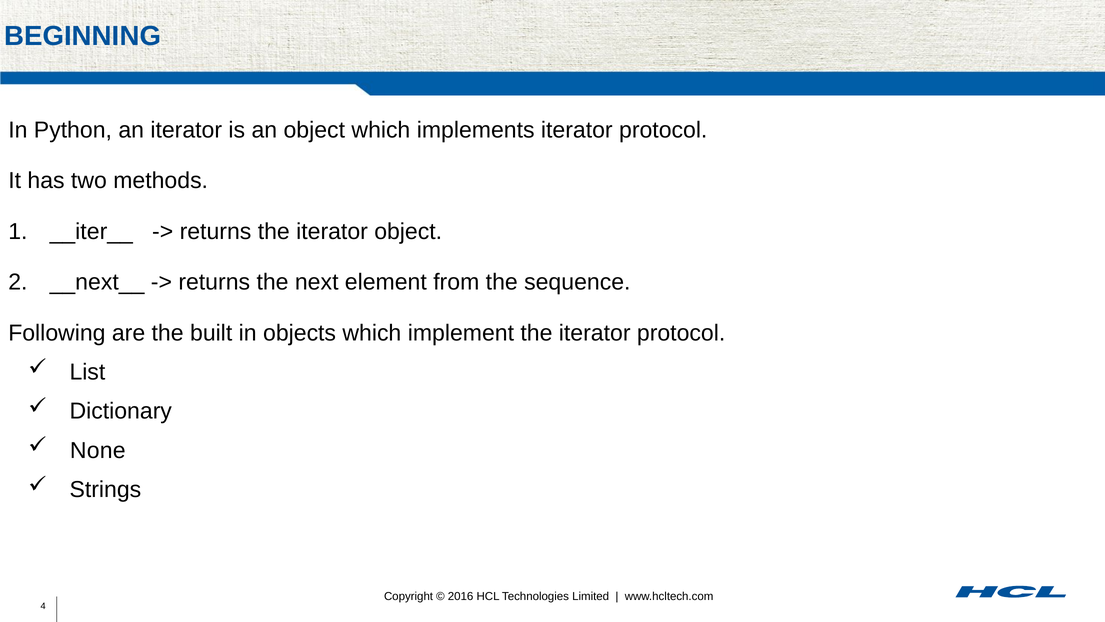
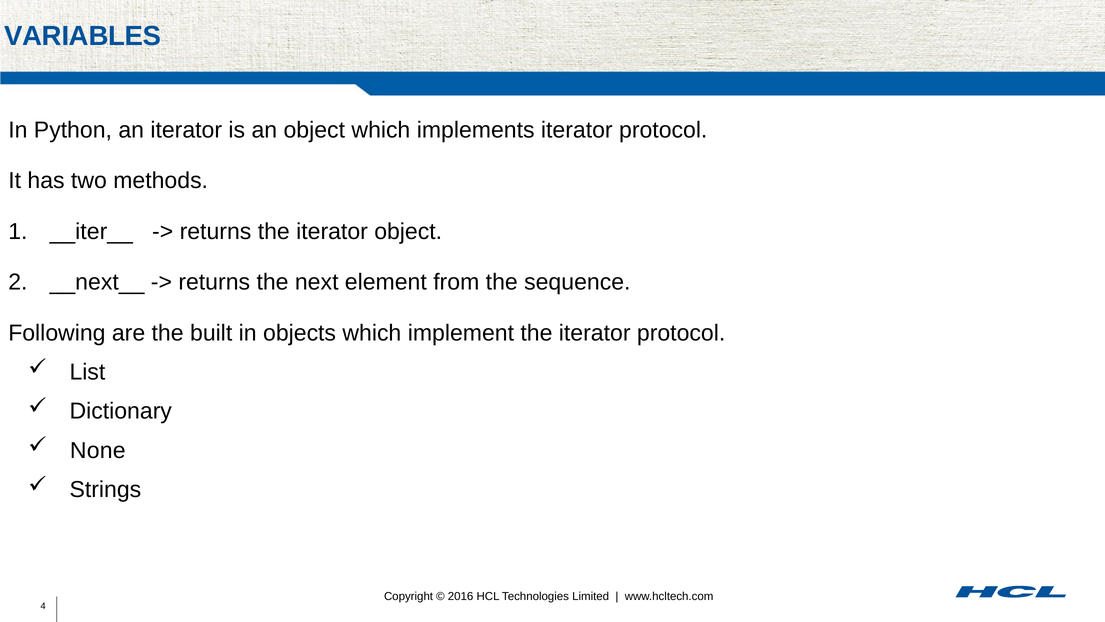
BEGINNING: BEGINNING -> VARIABLES (83, 36)
